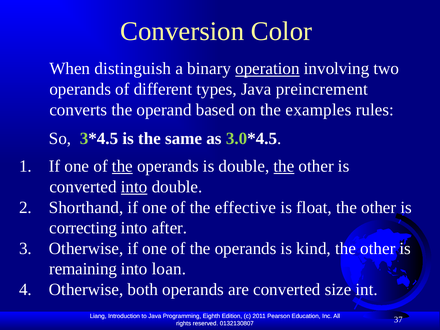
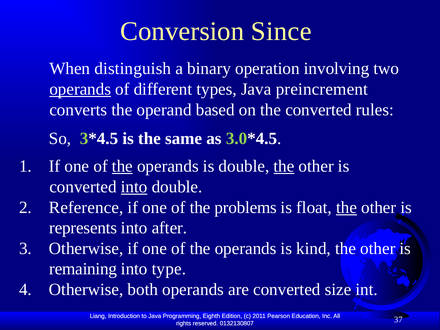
Color: Color -> Since (281, 31)
operation underline: present -> none (267, 69)
operands underline: none -> present (80, 89)
the examples: examples -> converted (319, 110)
Shorthand: Shorthand -> Reference (86, 207)
effective: effective -> problems (246, 207)
the underline: none -> present (347, 207)
correcting: correcting -> represents (83, 228)
loan: loan -> type (169, 269)
